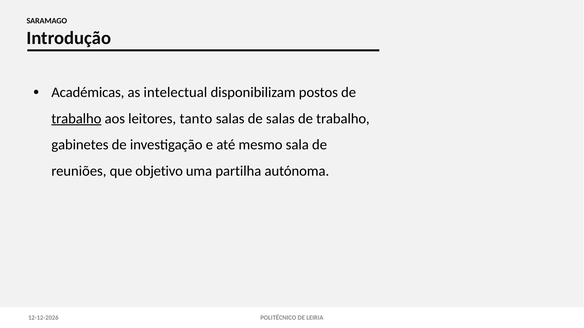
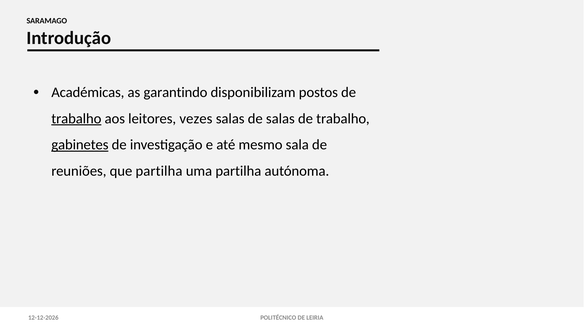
intelectual: intelectual -> garantindo (176, 93)
tanto: tanto -> vezes (196, 119)
gabinetes underline: none -> present (80, 145)
que objetivo: objetivo -> partilha (159, 171)
